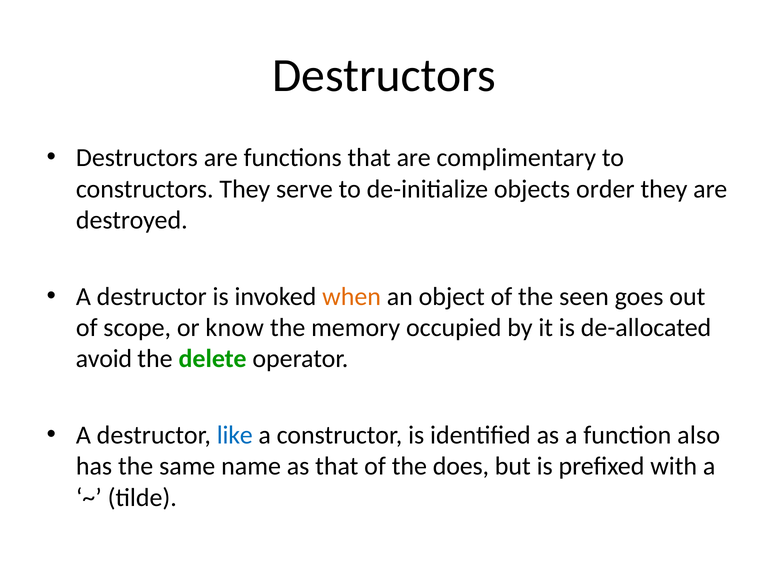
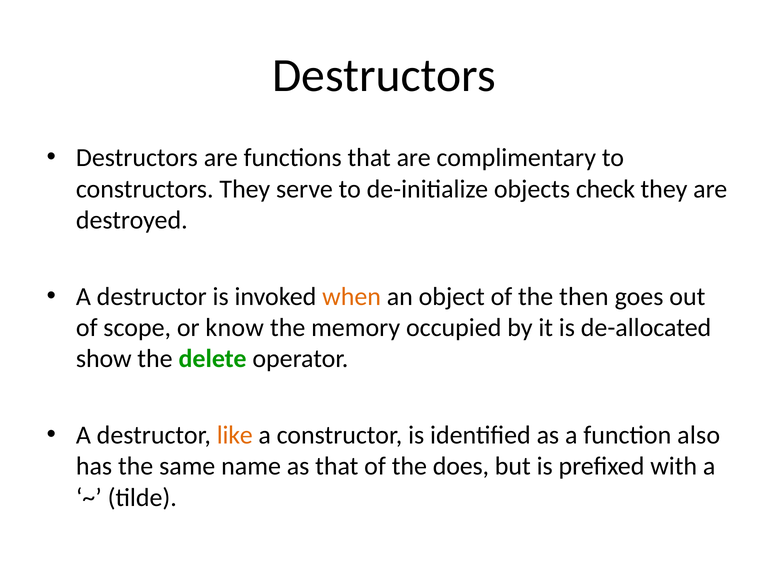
order: order -> check (605, 189)
seen: seen -> then (584, 296)
avoid: avoid -> show (104, 358)
like colour: blue -> orange (235, 435)
